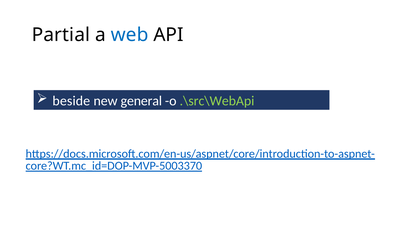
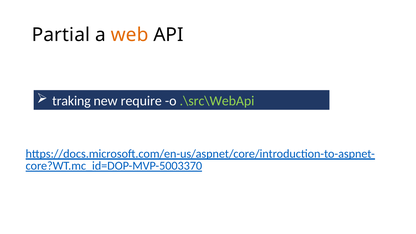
web colour: blue -> orange (130, 35)
beside: beside -> traking (71, 101)
general: general -> require (141, 101)
